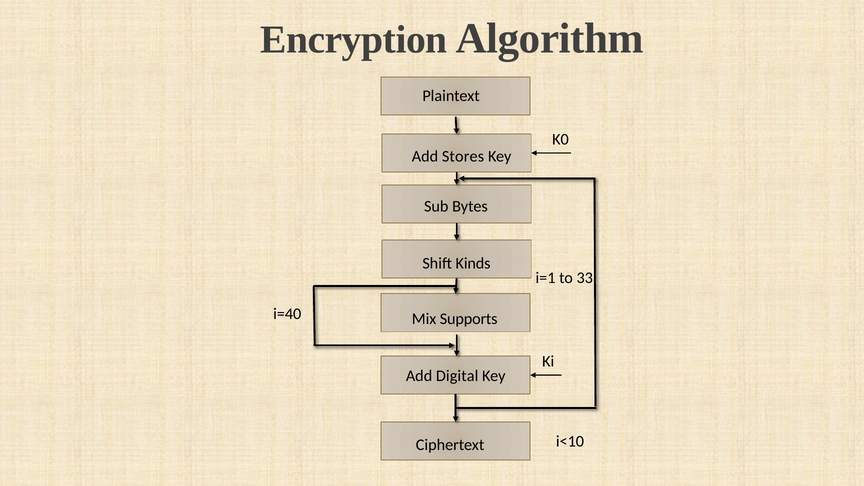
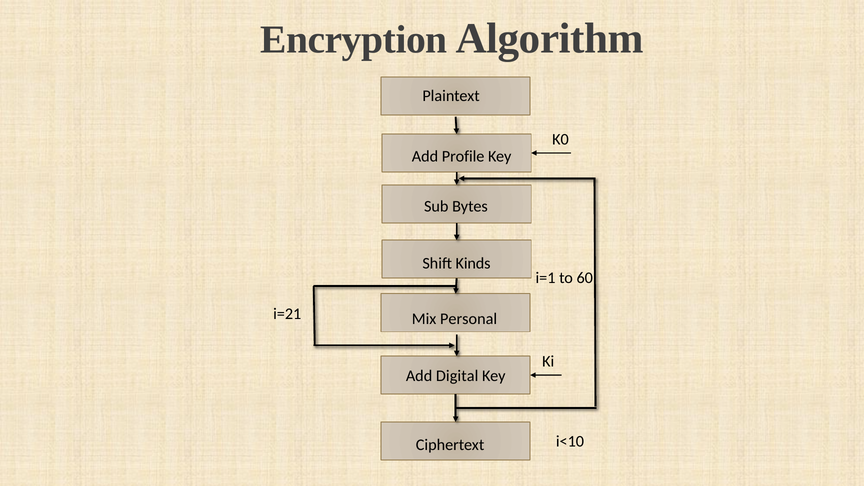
Stores: Stores -> Profile (463, 156)
33: 33 -> 60 (585, 278)
i=40: i=40 -> i=21 (287, 314)
Supports: Supports -> Personal (469, 319)
